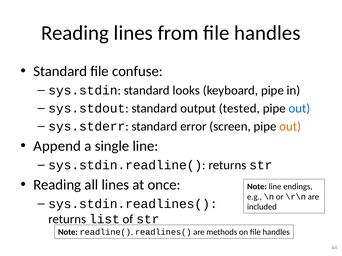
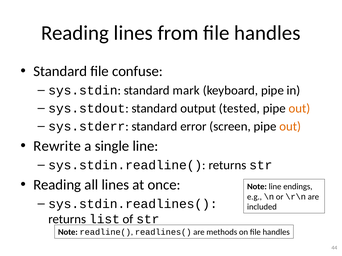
looks: looks -> mark (186, 91)
out colour: blue -> orange (299, 109)
Append: Append -> Rewrite (57, 146)
